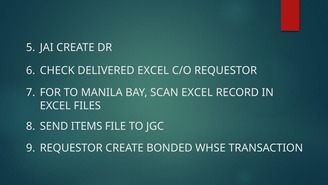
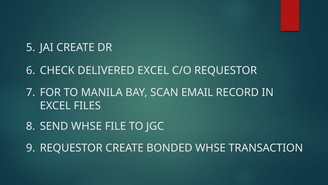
SCAN EXCEL: EXCEL -> EMAIL (197, 92)
SEND ITEMS: ITEMS -> WHSE (87, 126)
